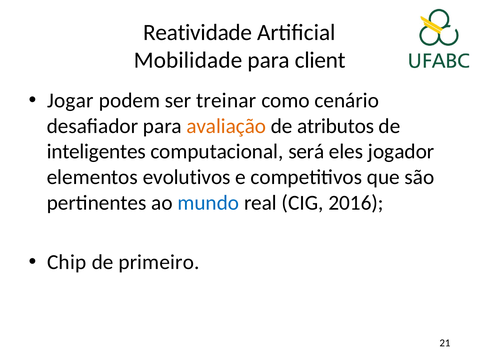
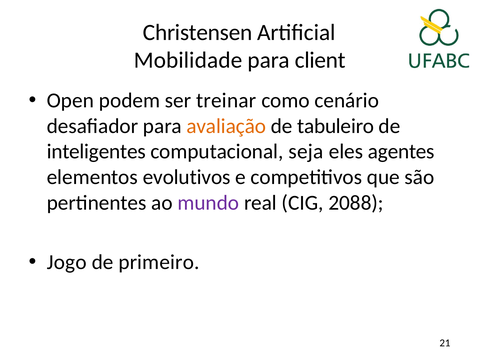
Reatividade: Reatividade -> Christensen (198, 32)
Jogar: Jogar -> Open (70, 101)
atributos: atributos -> tabuleiro (336, 126)
será: será -> seja (306, 152)
jogador: jogador -> agentes (401, 152)
mundo colour: blue -> purple (208, 203)
2016: 2016 -> 2088 (356, 203)
Chip: Chip -> Jogo (67, 262)
